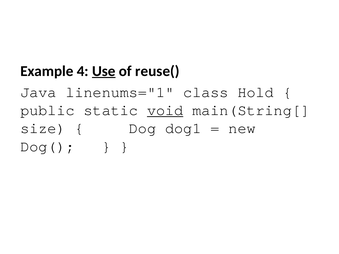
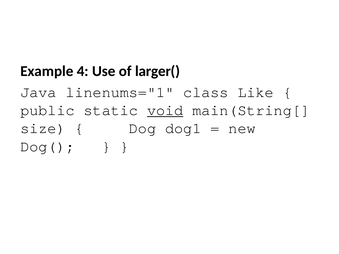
Use underline: present -> none (104, 71)
reuse(: reuse( -> larger( (158, 71)
Hold: Hold -> Like (256, 92)
